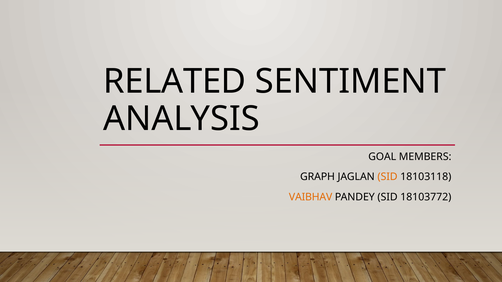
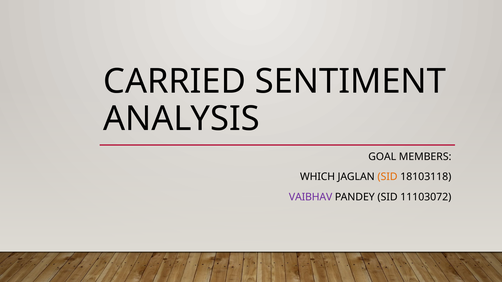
RELATED: RELATED -> CARRIED (175, 82)
GRAPH: GRAPH -> WHICH (318, 177)
VAIBHAV colour: orange -> purple (311, 197)
18103772: 18103772 -> 11103072 (426, 197)
